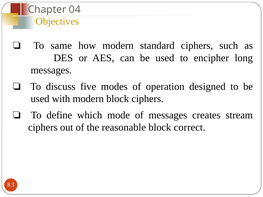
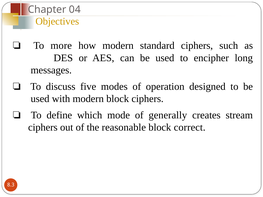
same: same -> more (61, 46)
of messages: messages -> generally (168, 115)
